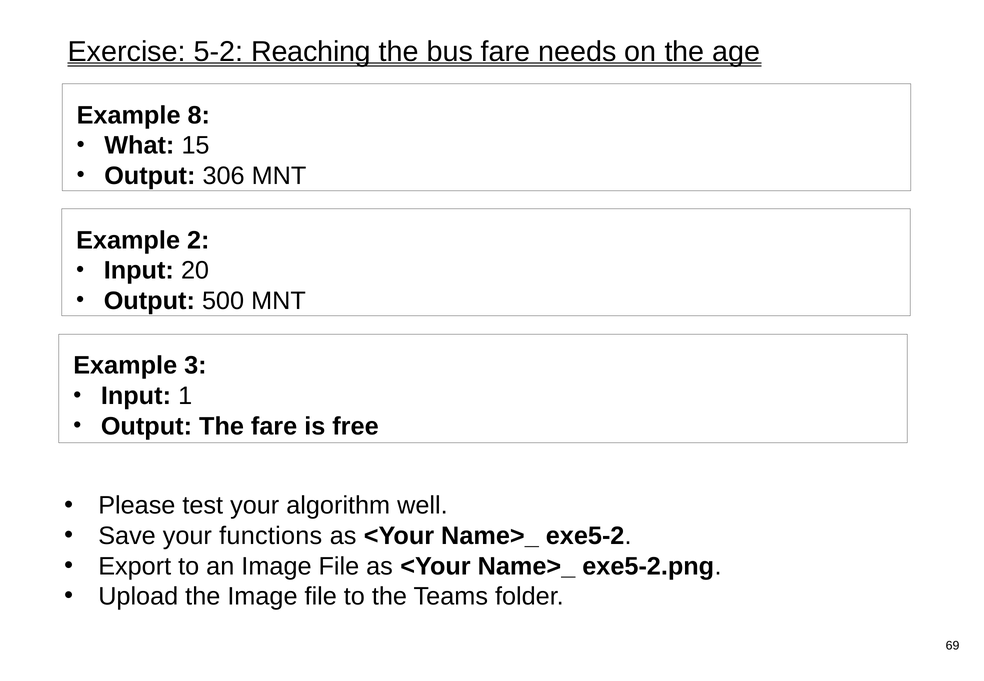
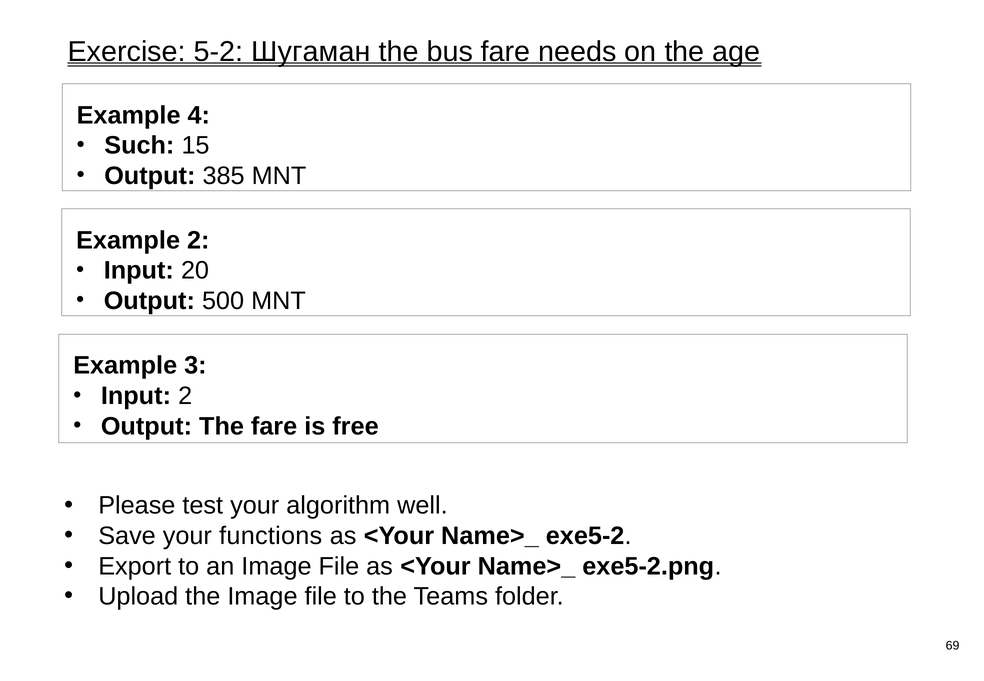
Reaching: Reaching -> Шугаман (311, 52)
8: 8 -> 4 (199, 115)
What: What -> Such (139, 146)
306: 306 -> 385 (224, 176)
Input 1: 1 -> 2 (185, 396)
